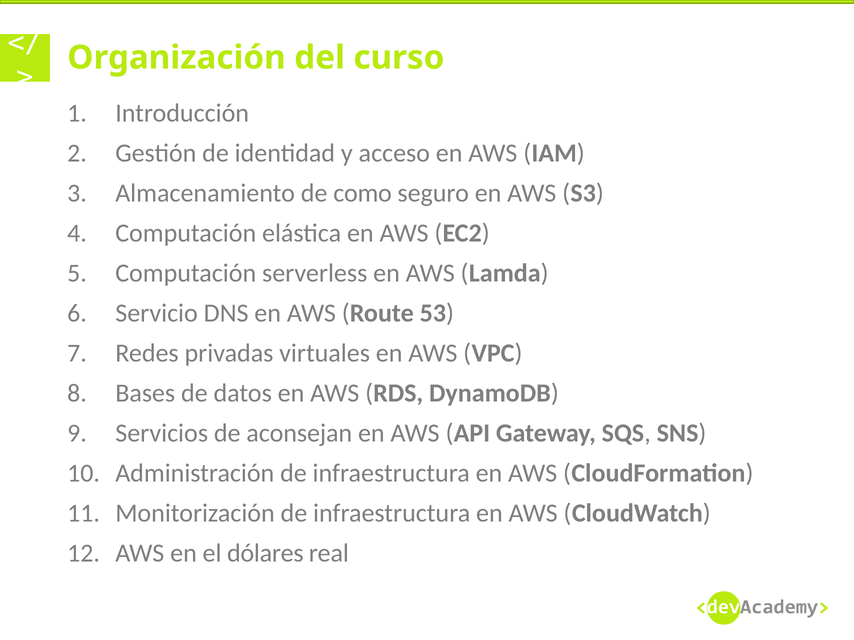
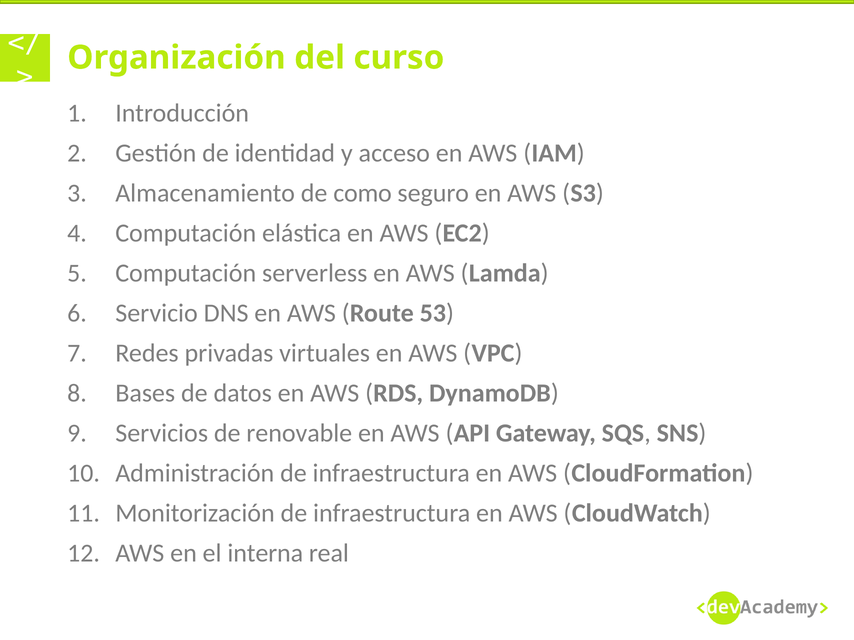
aconsejan: aconsejan -> renovable (299, 434)
dólares: dólares -> interna (265, 554)
